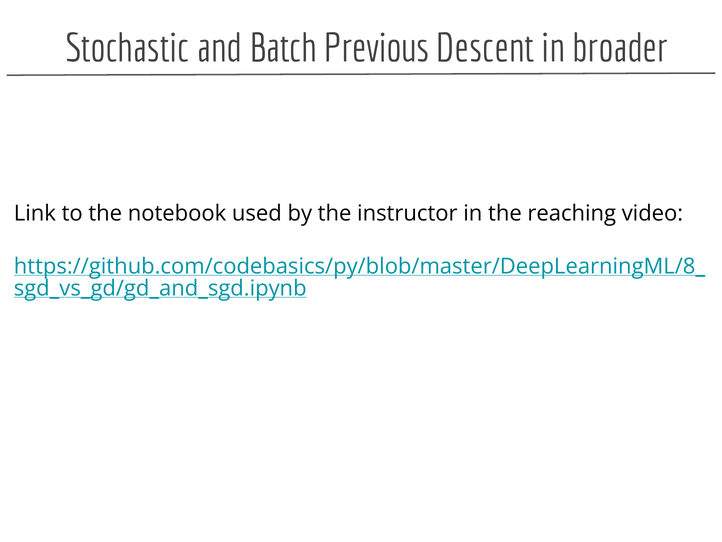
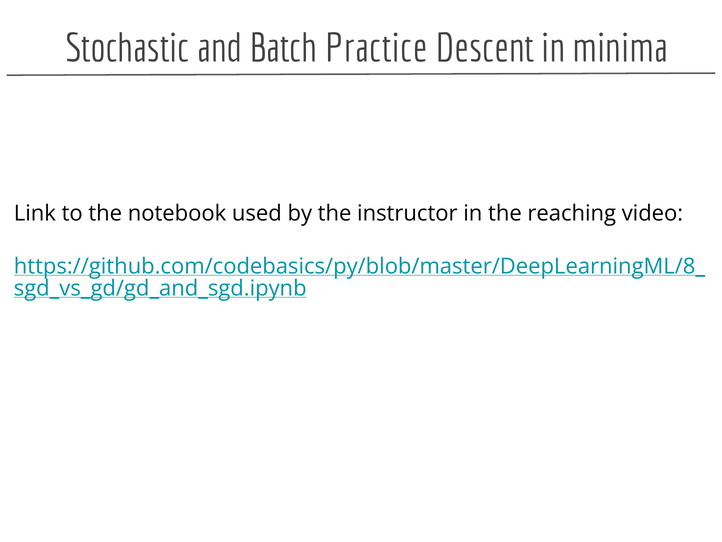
Previous: Previous -> Practice (376, 49)
broader: broader -> minima (620, 49)
